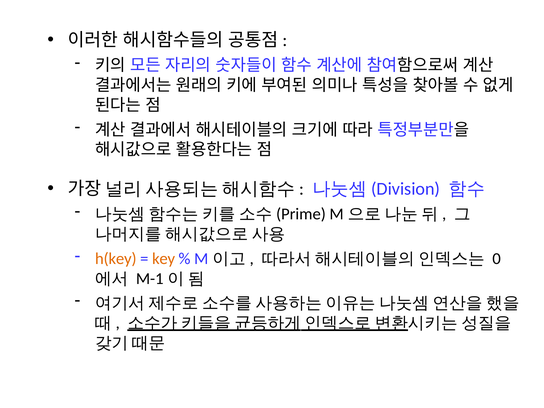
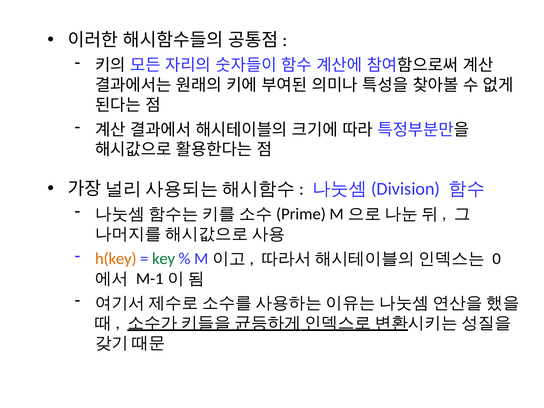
key colour: orange -> green (164, 259)
